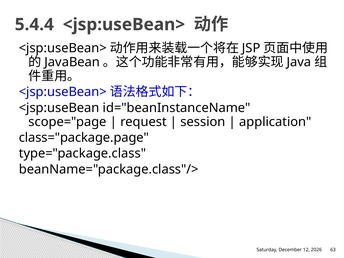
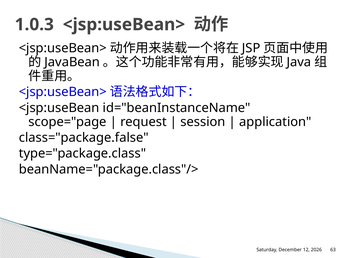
5.4.4: 5.4.4 -> 1.0.3 (34, 25)
class="package.page: class="package.page -> class="package.false (84, 138)
